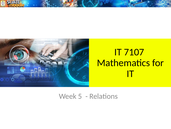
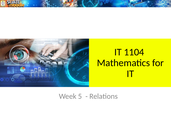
7107: 7107 -> 1104 (134, 52)
